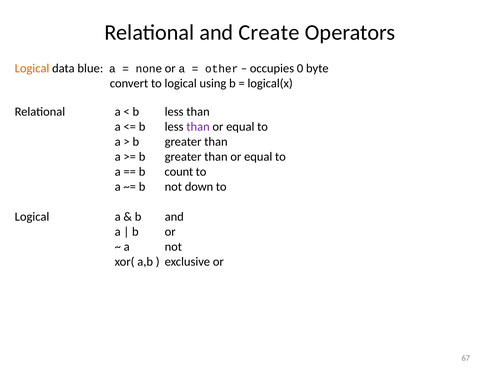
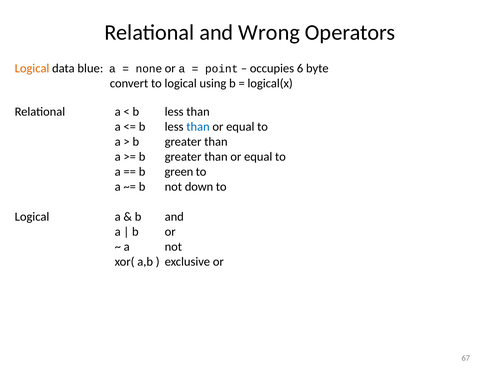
Create: Create -> Wrong (269, 32)
other: other -> point (222, 69)
0: 0 -> 6 (300, 68)
than colour: purple -> blue (198, 127)
count: count -> green (179, 172)
